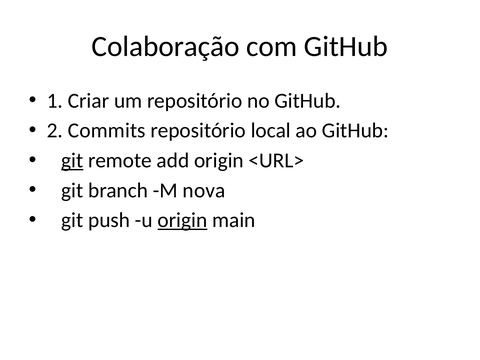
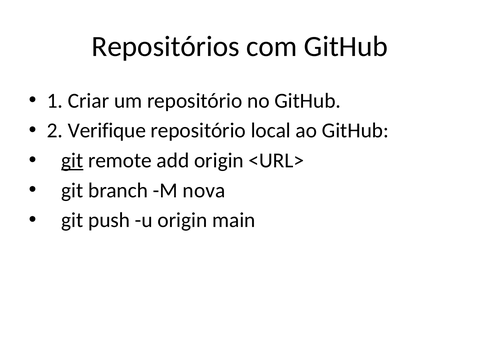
Colaboração: Colaboração -> Repositórios (166, 46)
Commits: Commits -> Verifique (107, 131)
origin underline: present -> none (182, 220)
